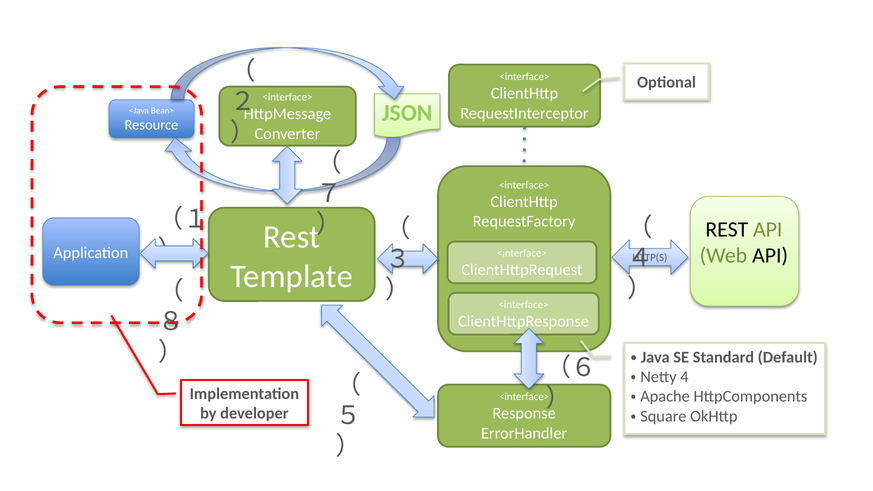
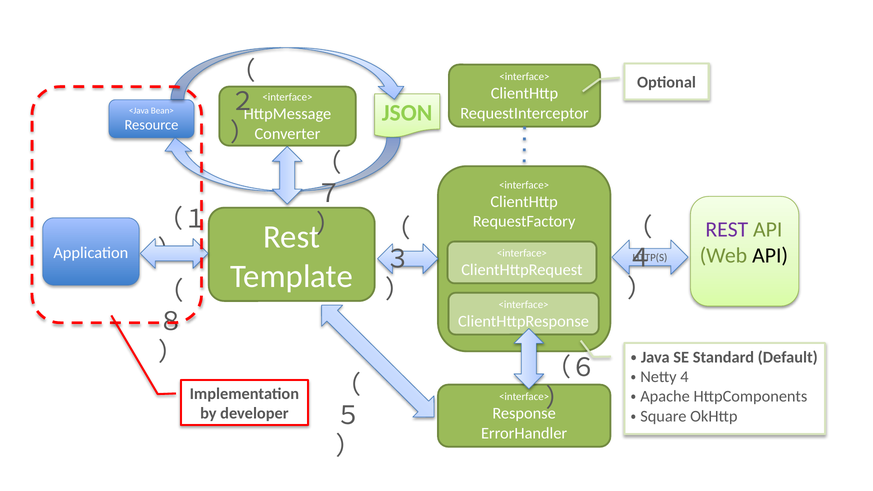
REST colour: black -> purple (727, 230)
